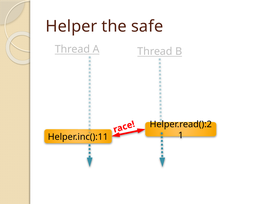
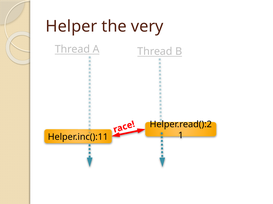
safe: safe -> very (147, 26)
